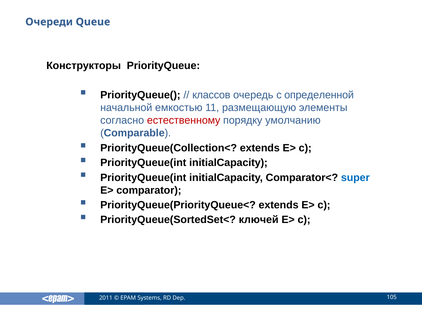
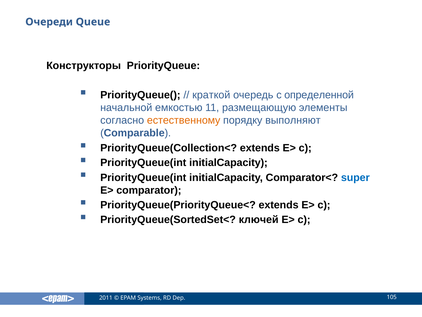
классов: классов -> краткой (211, 95)
естественному colour: red -> orange (184, 120)
умолчанию: умолчанию -> выполняют (293, 120)
